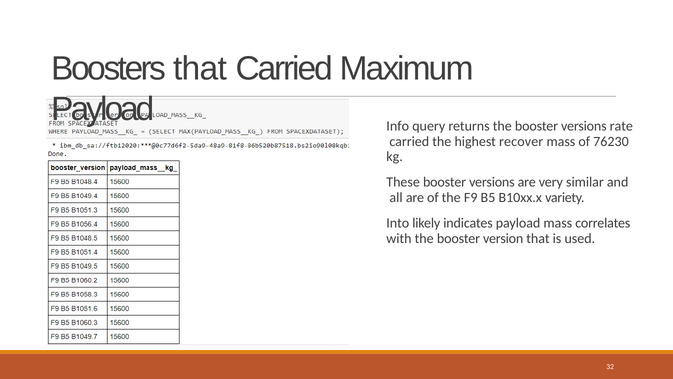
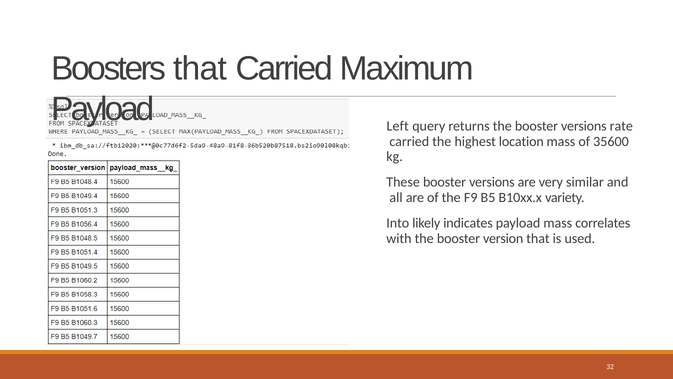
Info: Info -> Left (398, 126)
recover: recover -> location (521, 141)
76230: 76230 -> 35600 (611, 141)
